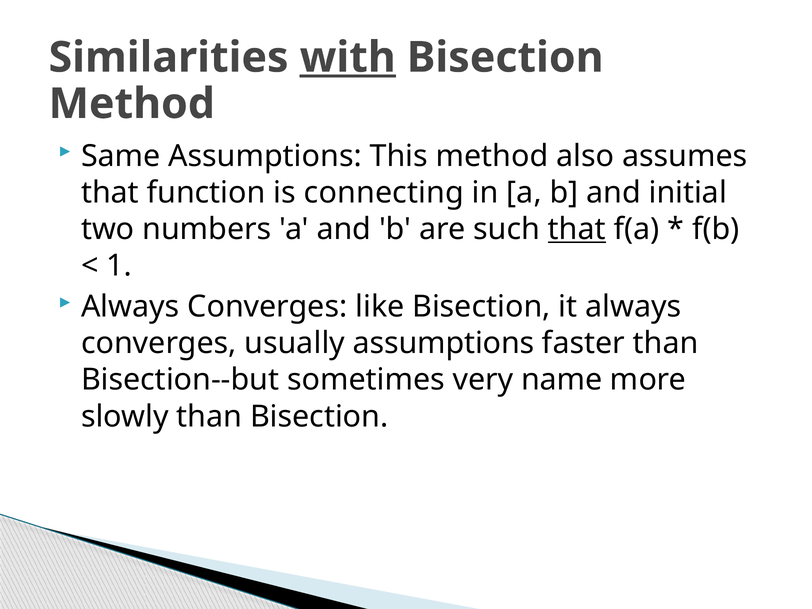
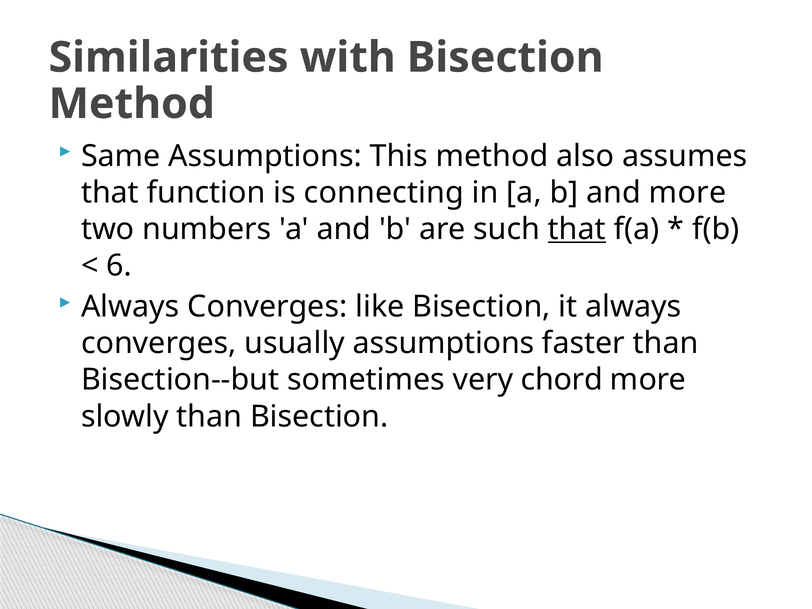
with underline: present -> none (348, 58)
and initial: initial -> more (688, 193)
1: 1 -> 6 (119, 266)
name: name -> chord (562, 380)
